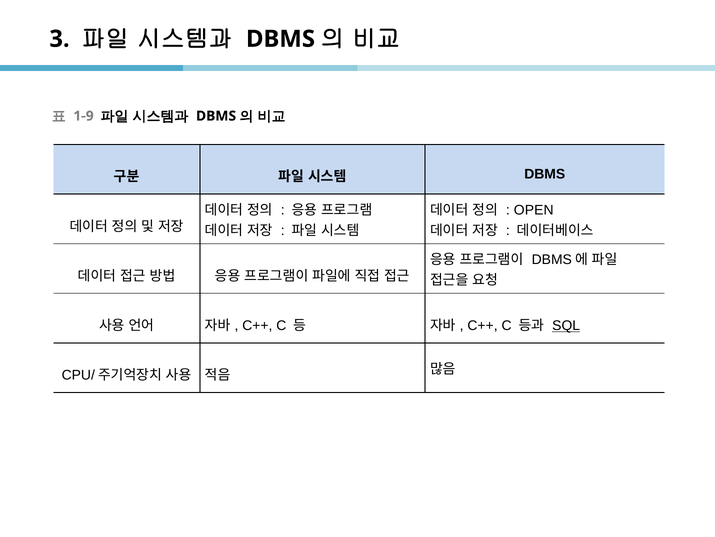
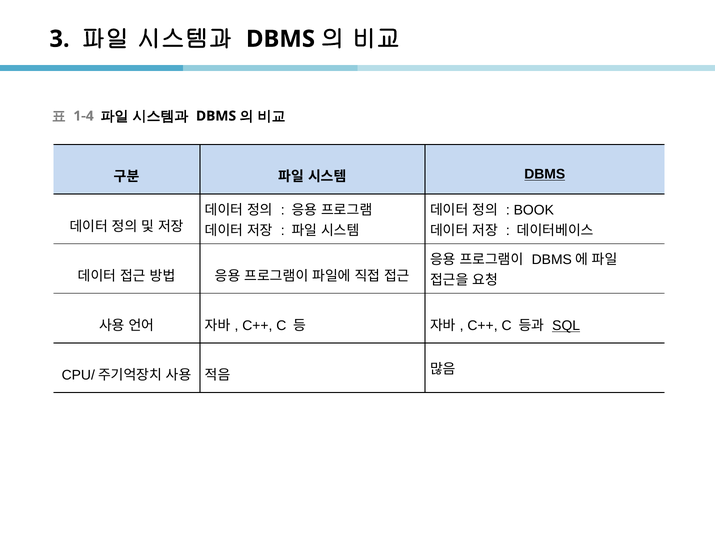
1-9: 1-9 -> 1-4 (84, 116)
DBMS underline: none -> present (545, 174)
OPEN: OPEN -> BOOK (534, 210)
